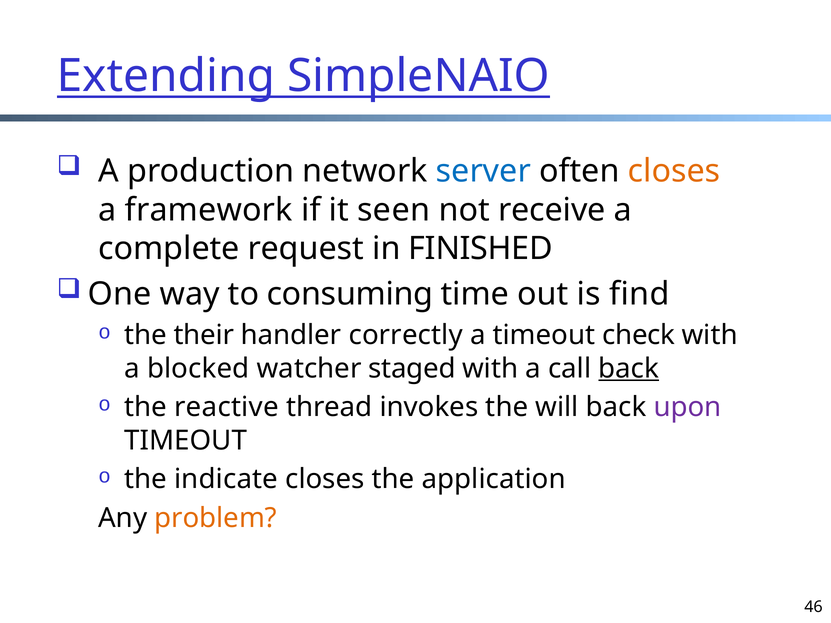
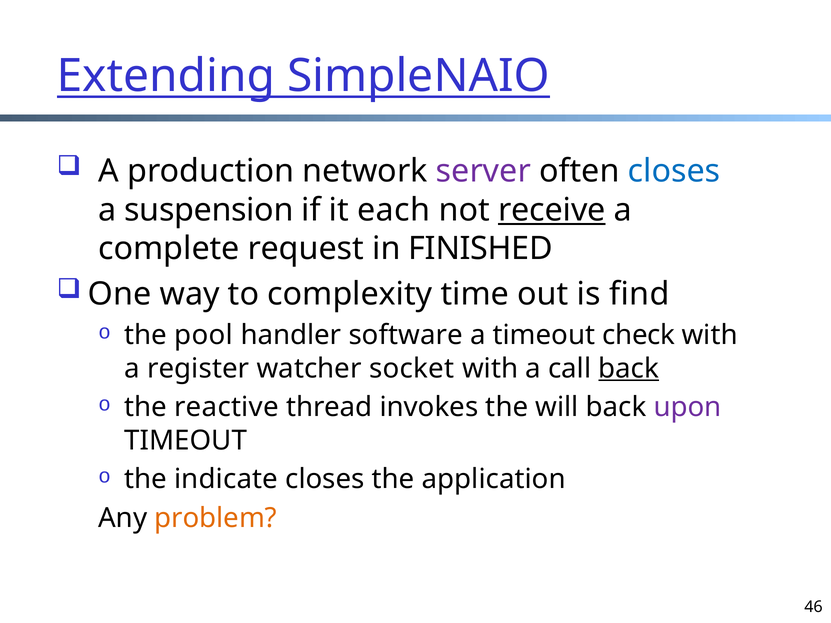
server colour: blue -> purple (483, 171)
closes colour: orange -> blue (674, 171)
framework: framework -> suspension (209, 210)
seen: seen -> each (394, 210)
receive underline: none -> present (552, 210)
consuming: consuming -> complexity (350, 294)
their: their -> pool (204, 335)
correctly: correctly -> software (406, 335)
blocked: blocked -> register (198, 369)
staged: staged -> socket (412, 369)
